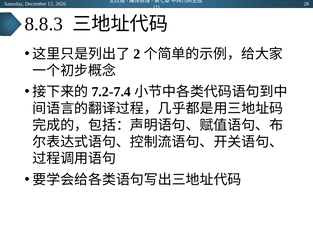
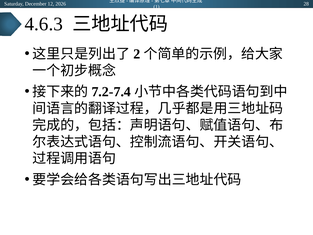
8.8.3: 8.8.3 -> 4.6.3 (44, 24)
